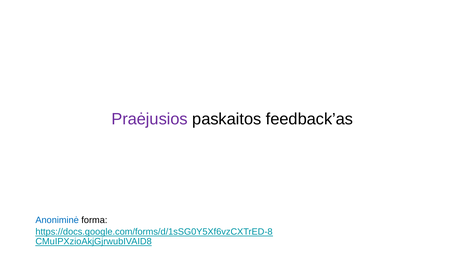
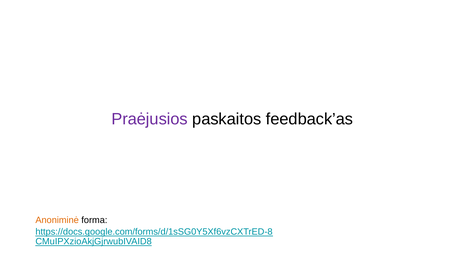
Anoniminė colour: blue -> orange (57, 220)
